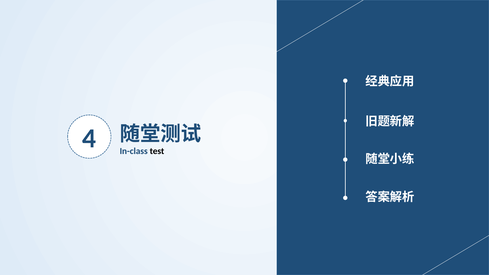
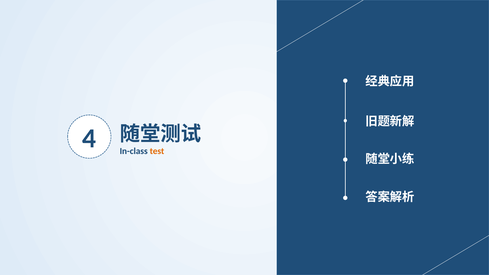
test colour: black -> orange (157, 151)
